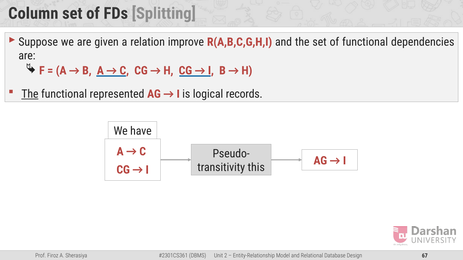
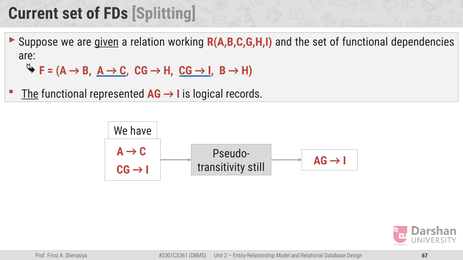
Column: Column -> Current (33, 13)
given underline: none -> present (107, 42)
improve: improve -> working (186, 42)
this: this -> still (256, 168)
